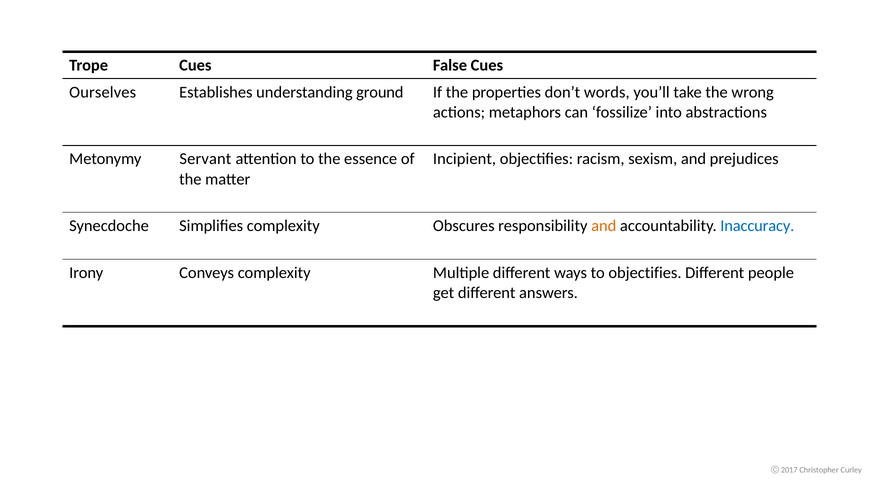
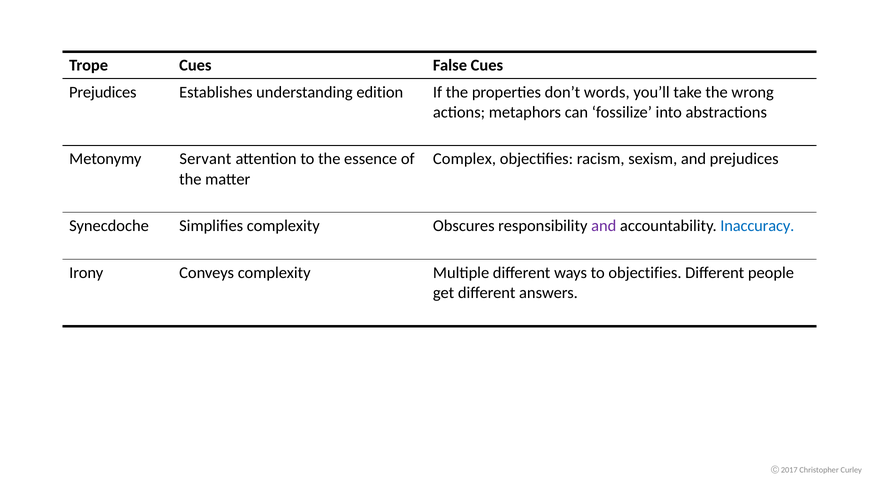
Ourselves: Ourselves -> Prejudices (103, 92)
ground: ground -> edition (380, 92)
Incipient: Incipient -> Complex (465, 159)
and colour: orange -> purple (604, 226)
